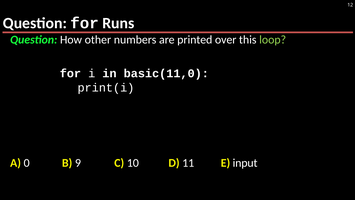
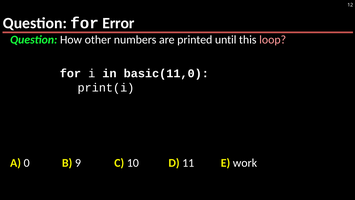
Runs: Runs -> Error (118, 23)
over: over -> until (226, 40)
loop colour: light green -> pink (273, 40)
input: input -> work (245, 163)
